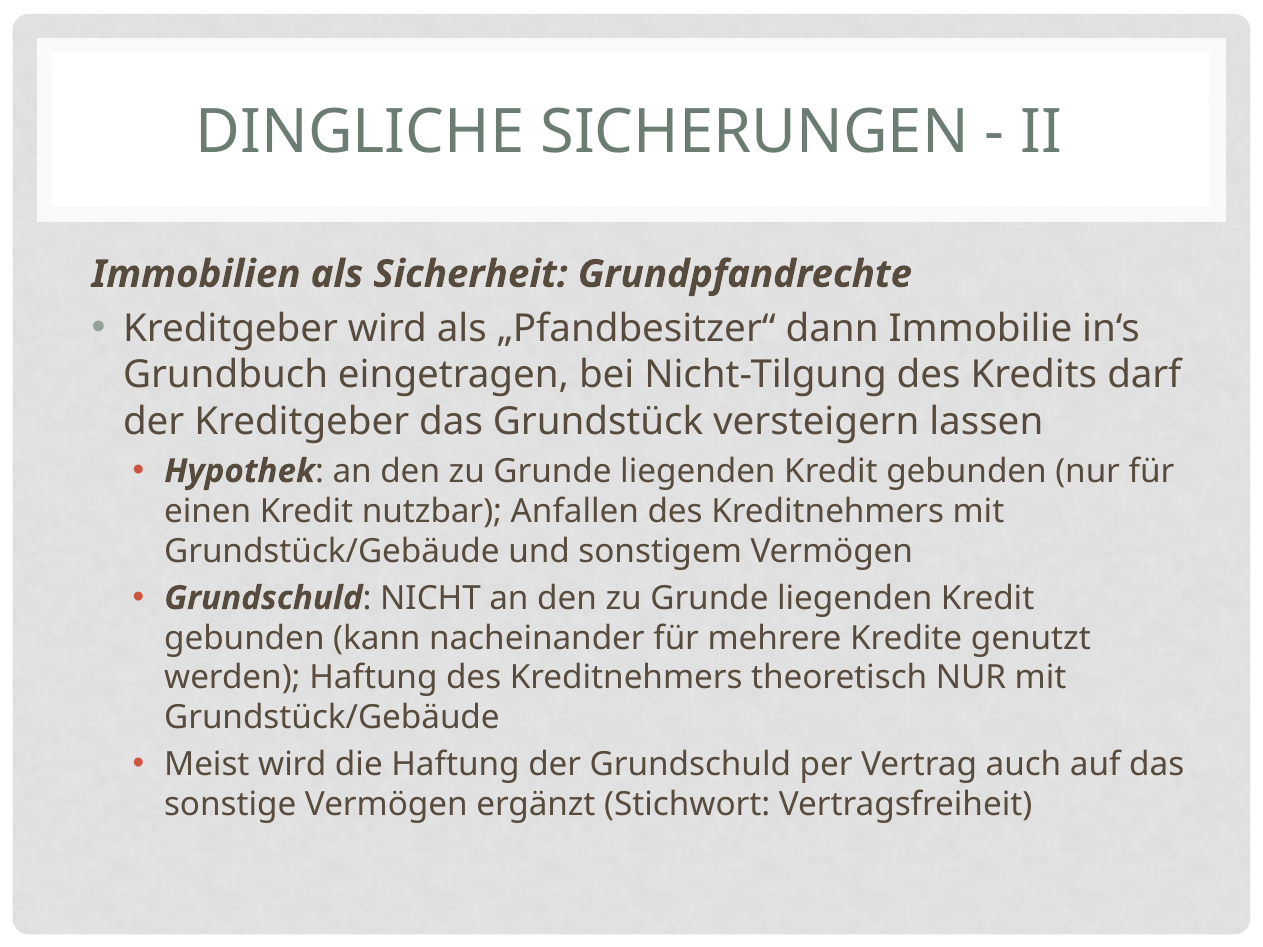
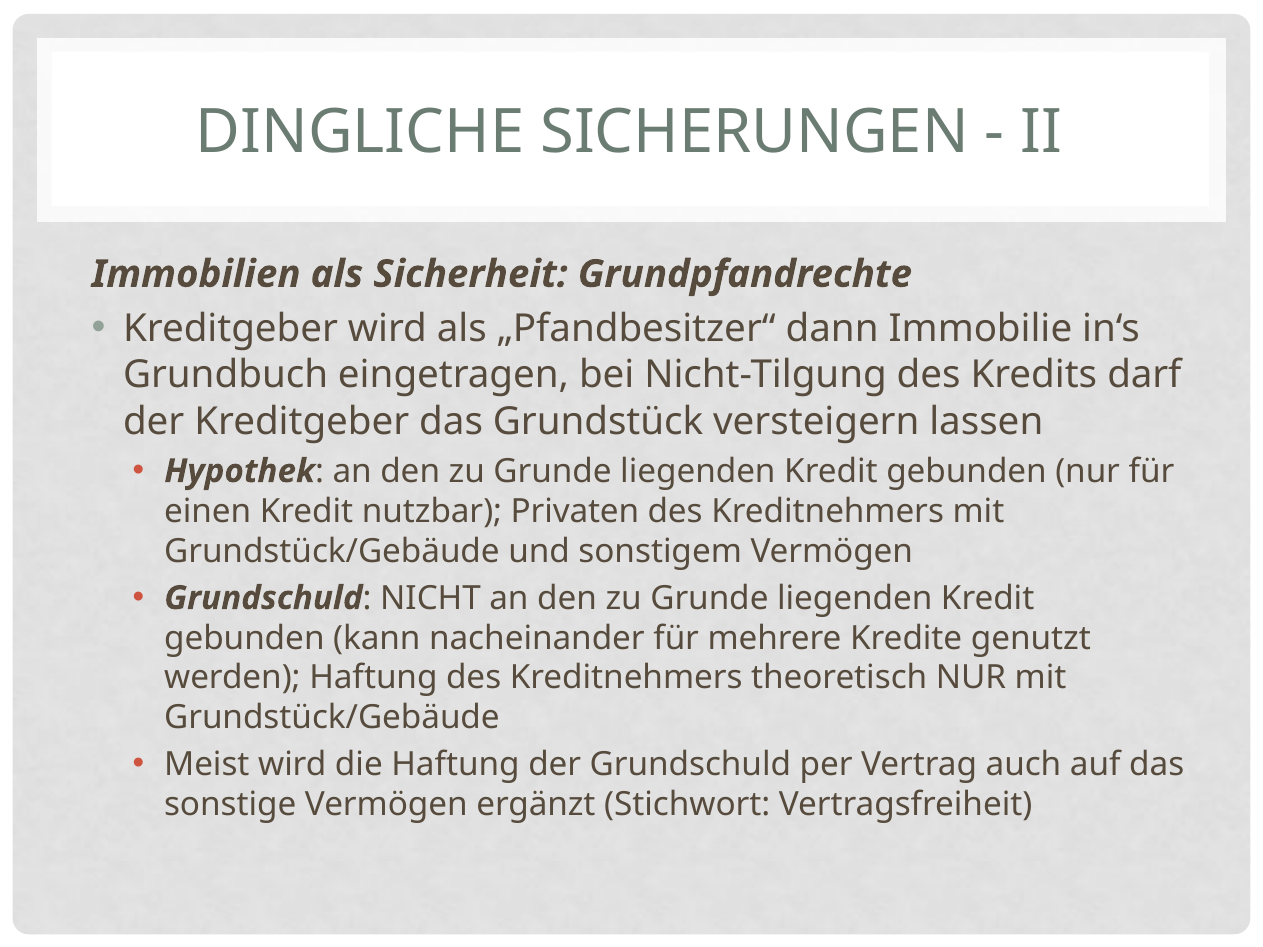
Anfallen: Anfallen -> Privaten (575, 511)
